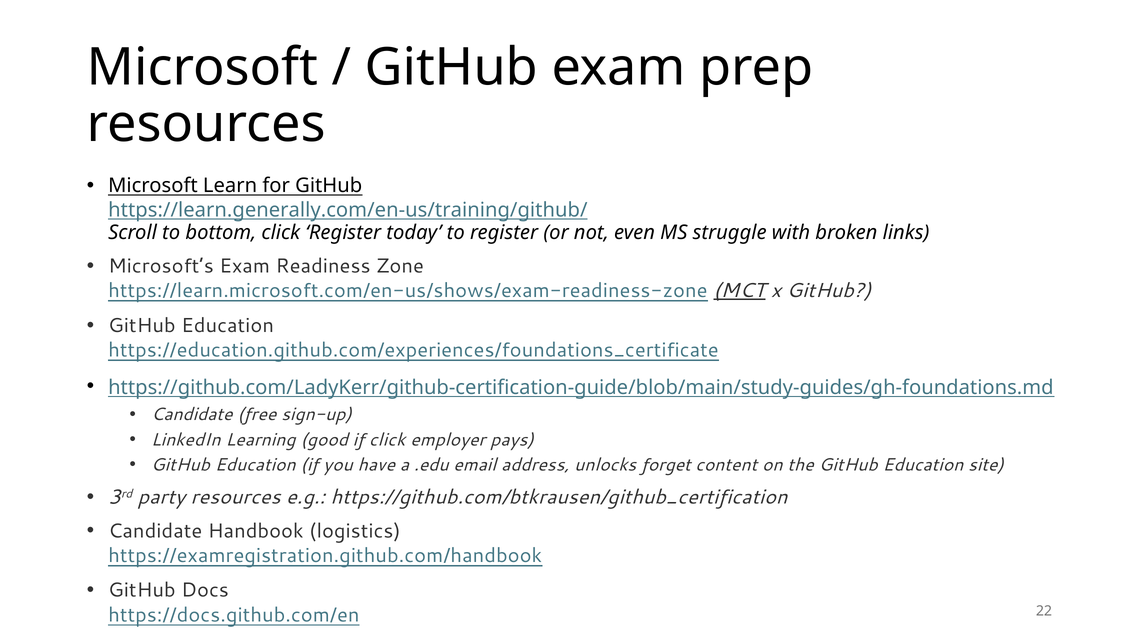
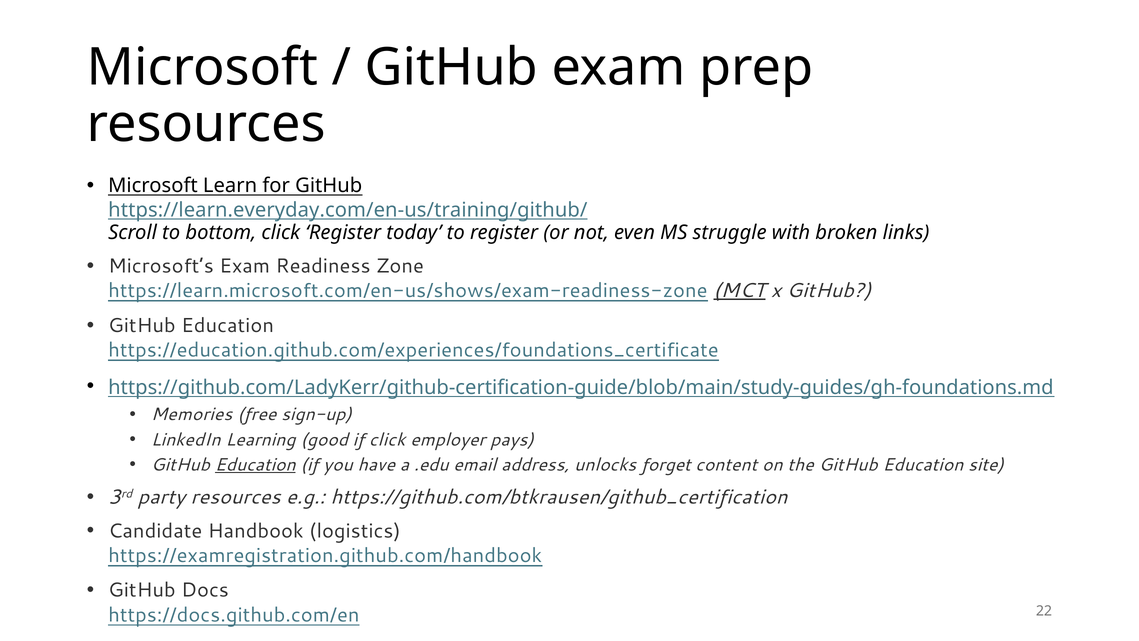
https://learn.generally.com/en-us/training/github/: https://learn.generally.com/en-us/training/github/ -> https://learn.everyday.com/en-us/training/github/ (348, 210)
Candidate: Candidate -> Memories (192, 414)
Education underline: none -> present (255, 465)
